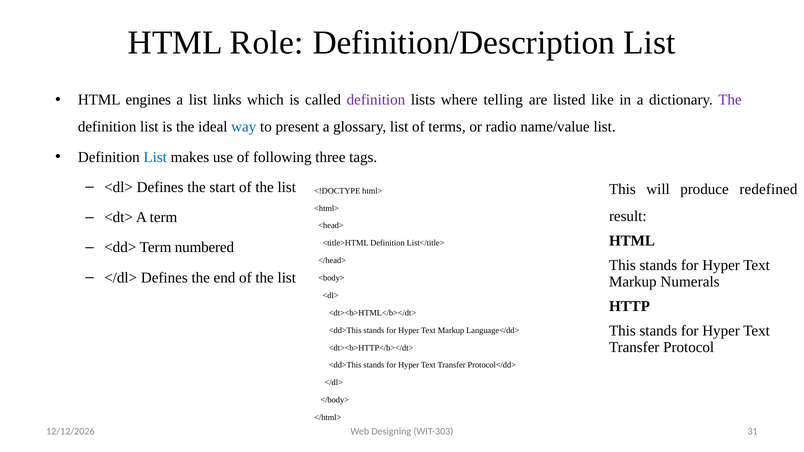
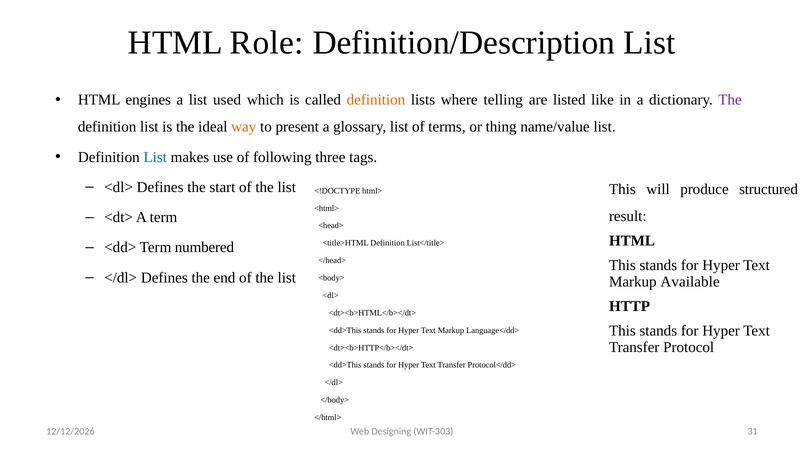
links: links -> used (227, 100)
definition colour: purple -> orange (376, 100)
way colour: blue -> orange (244, 127)
radio: radio -> thing (501, 127)
redefined: redefined -> structured (769, 189)
Numerals: Numerals -> Available (690, 282)
